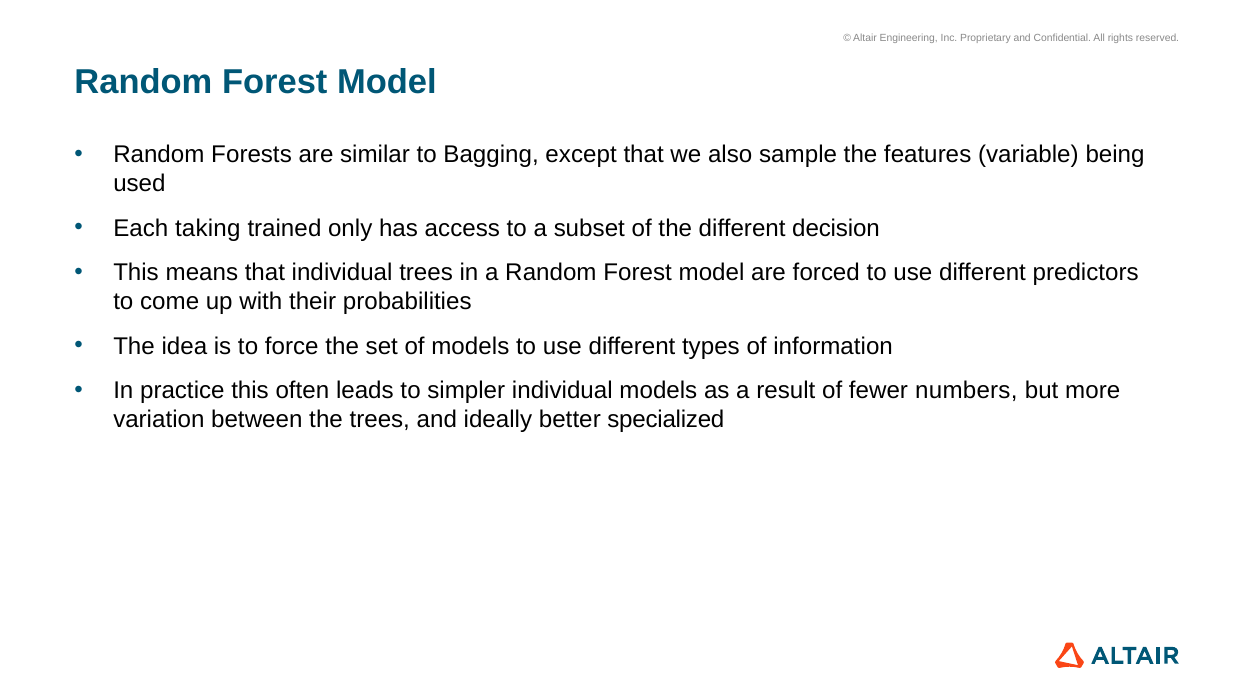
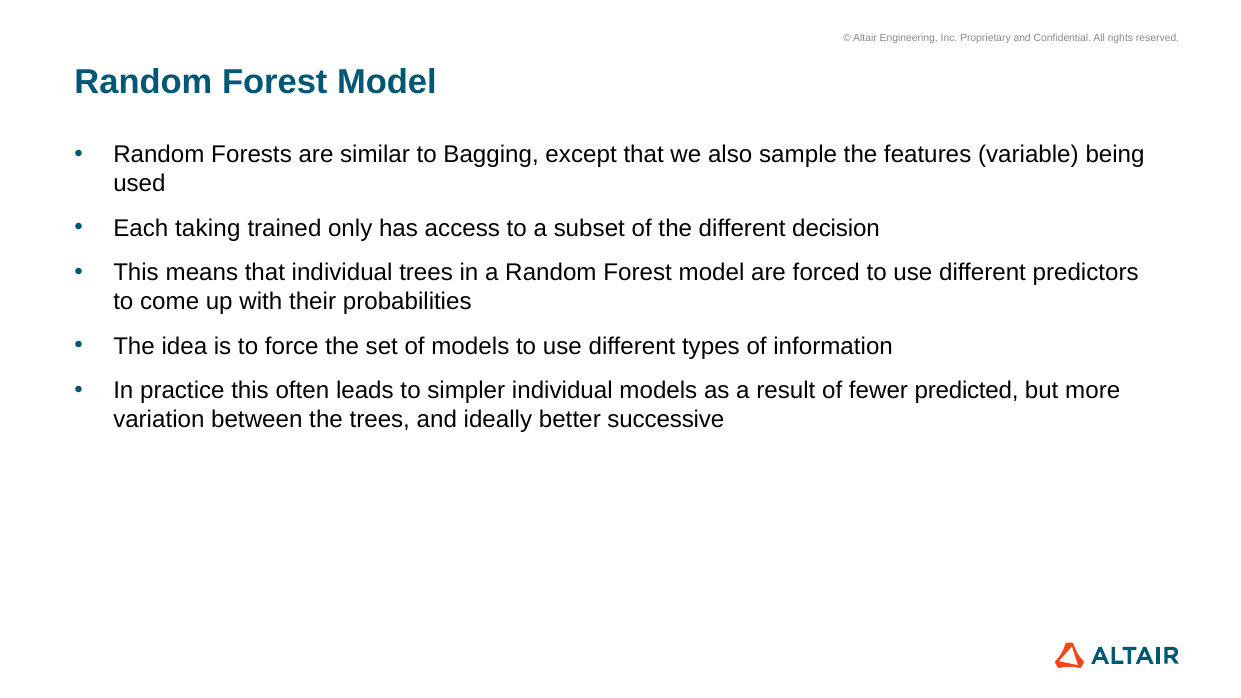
numbers: numbers -> predicted (967, 391)
specialized: specialized -> successive (666, 420)
